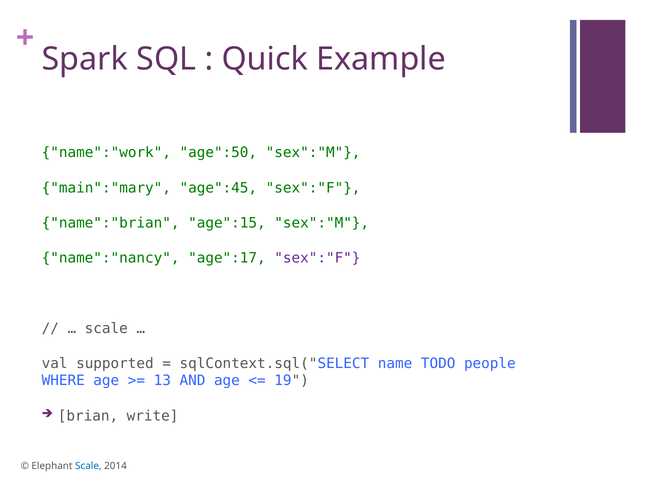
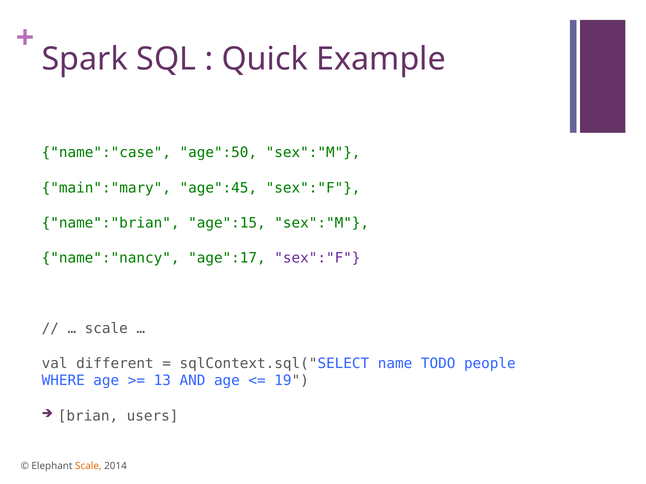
name":"work: name":"work -> name":"case (106, 153)
supported: supported -> different (115, 364)
write: write -> users (153, 416)
Scale colour: blue -> orange (88, 467)
